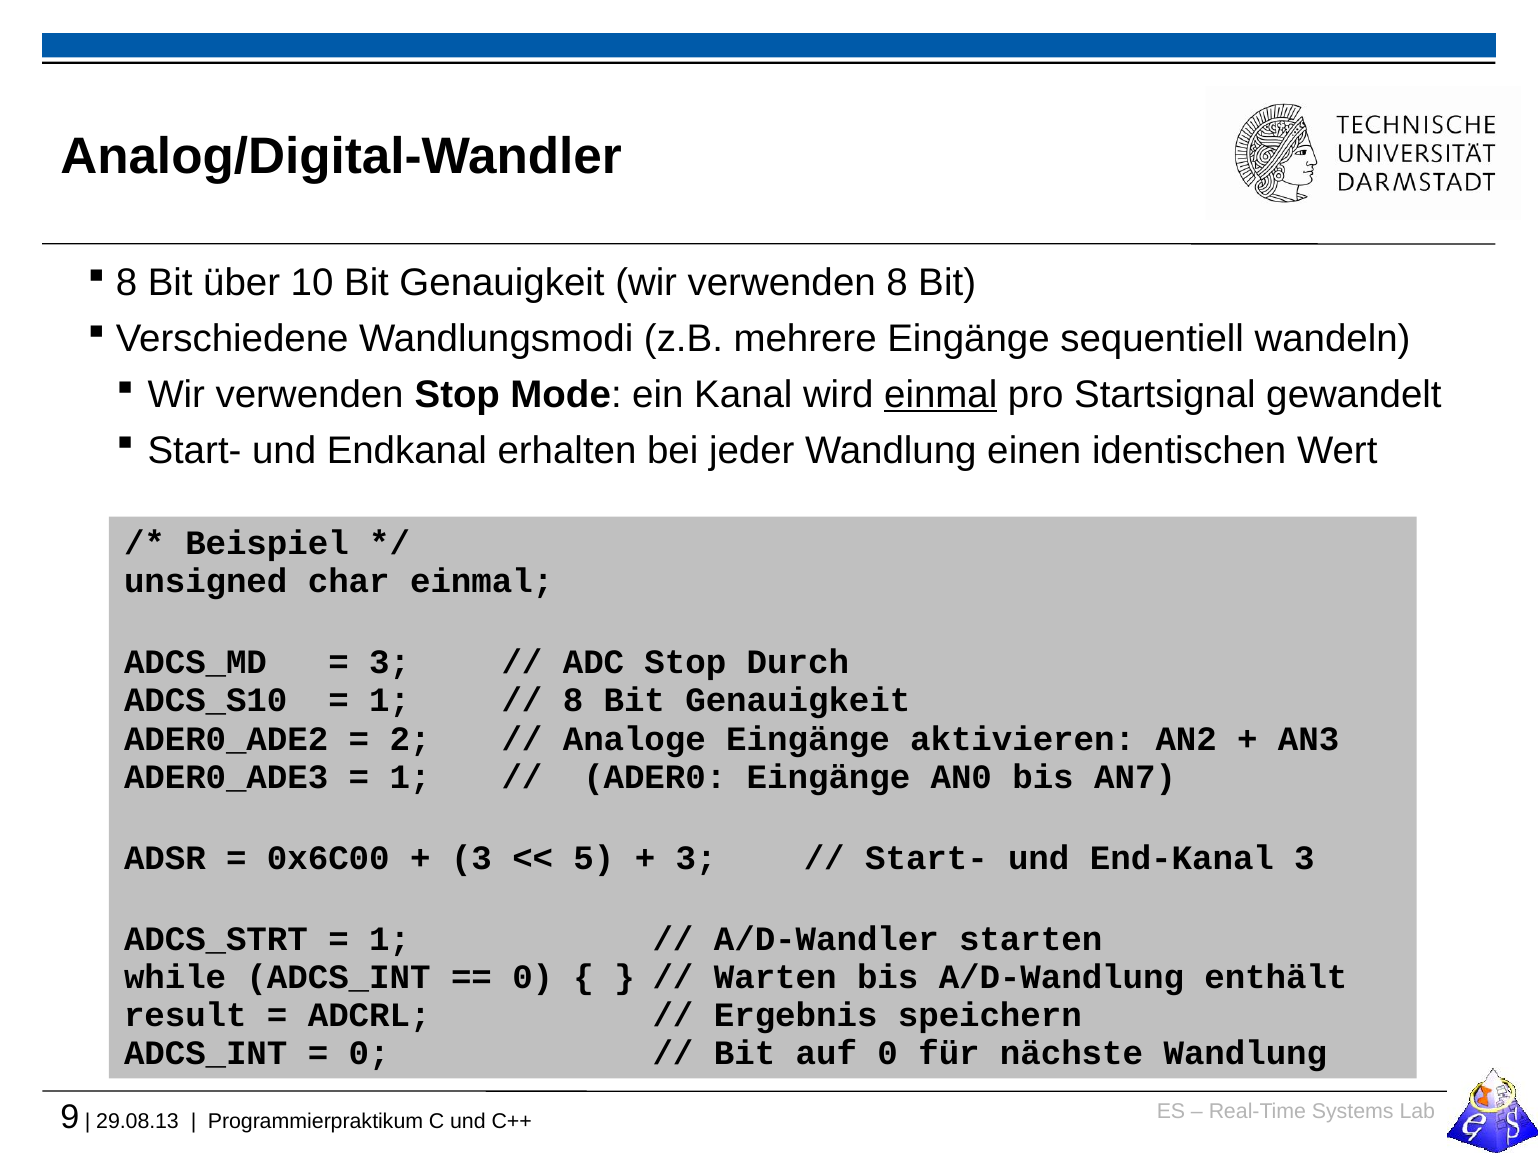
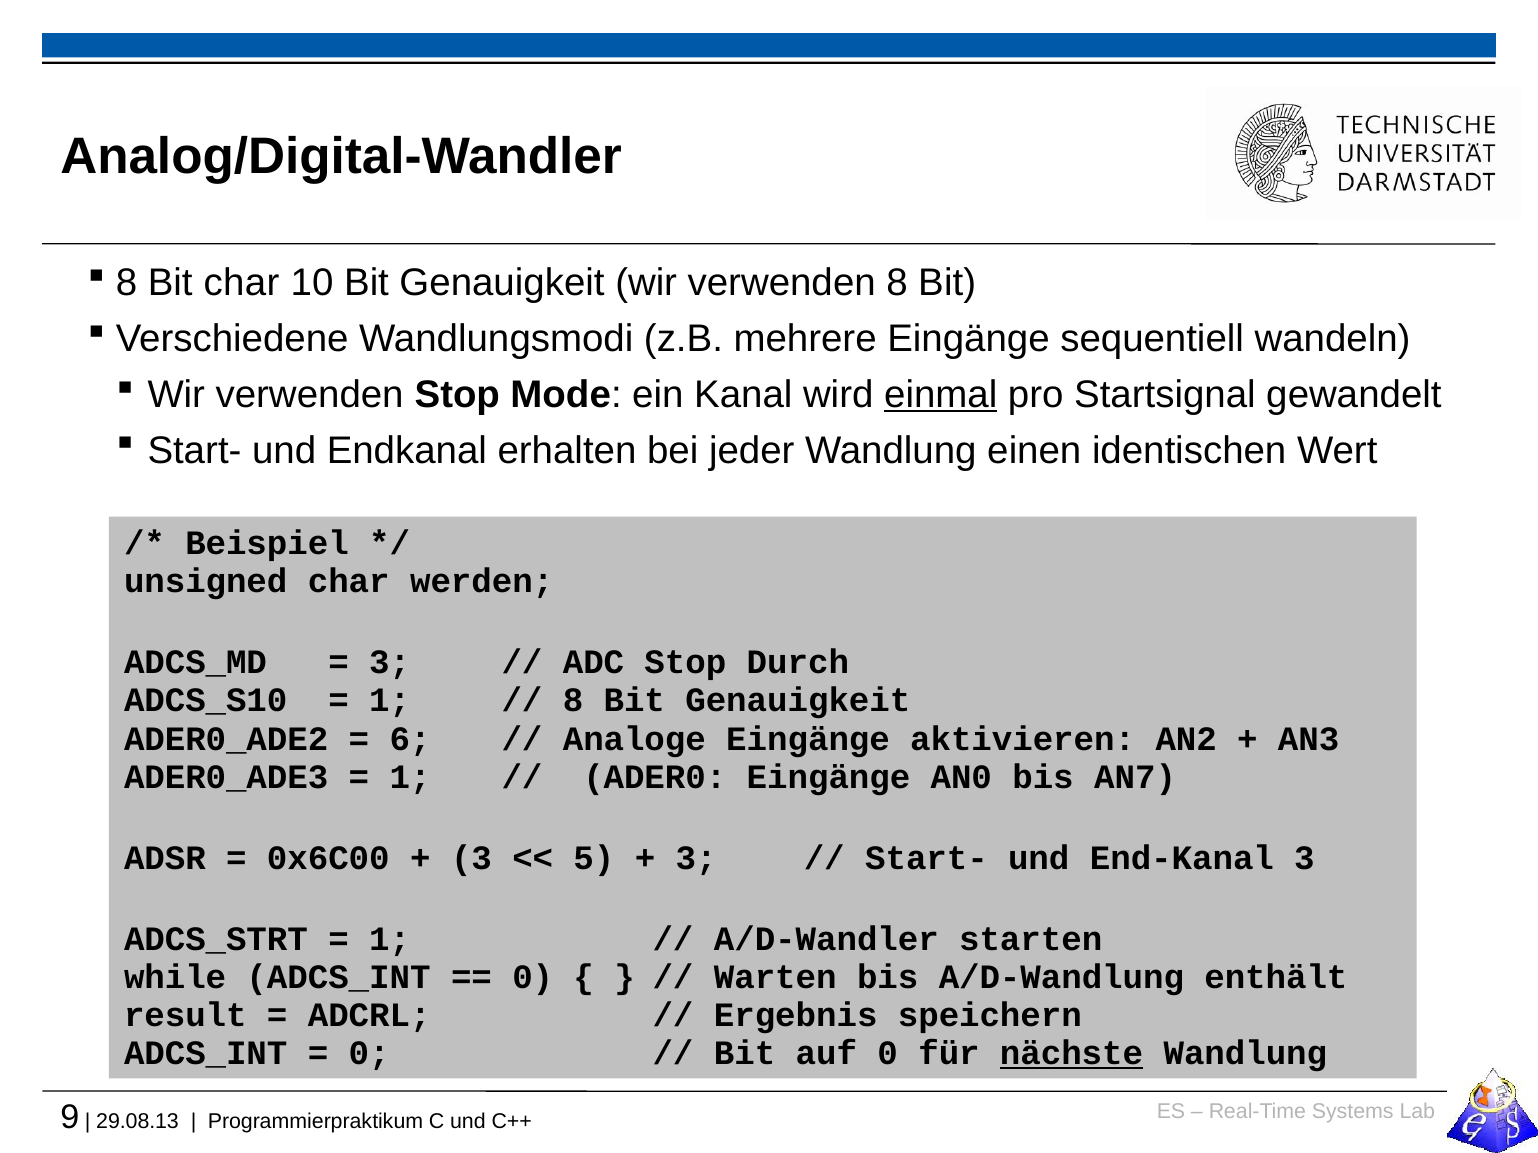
Bit über: über -> char (241, 283)
char einmal: einmal -> werden (482, 582)
2: 2 -> 6 (410, 739)
nächste underline: none -> present (1072, 1054)
